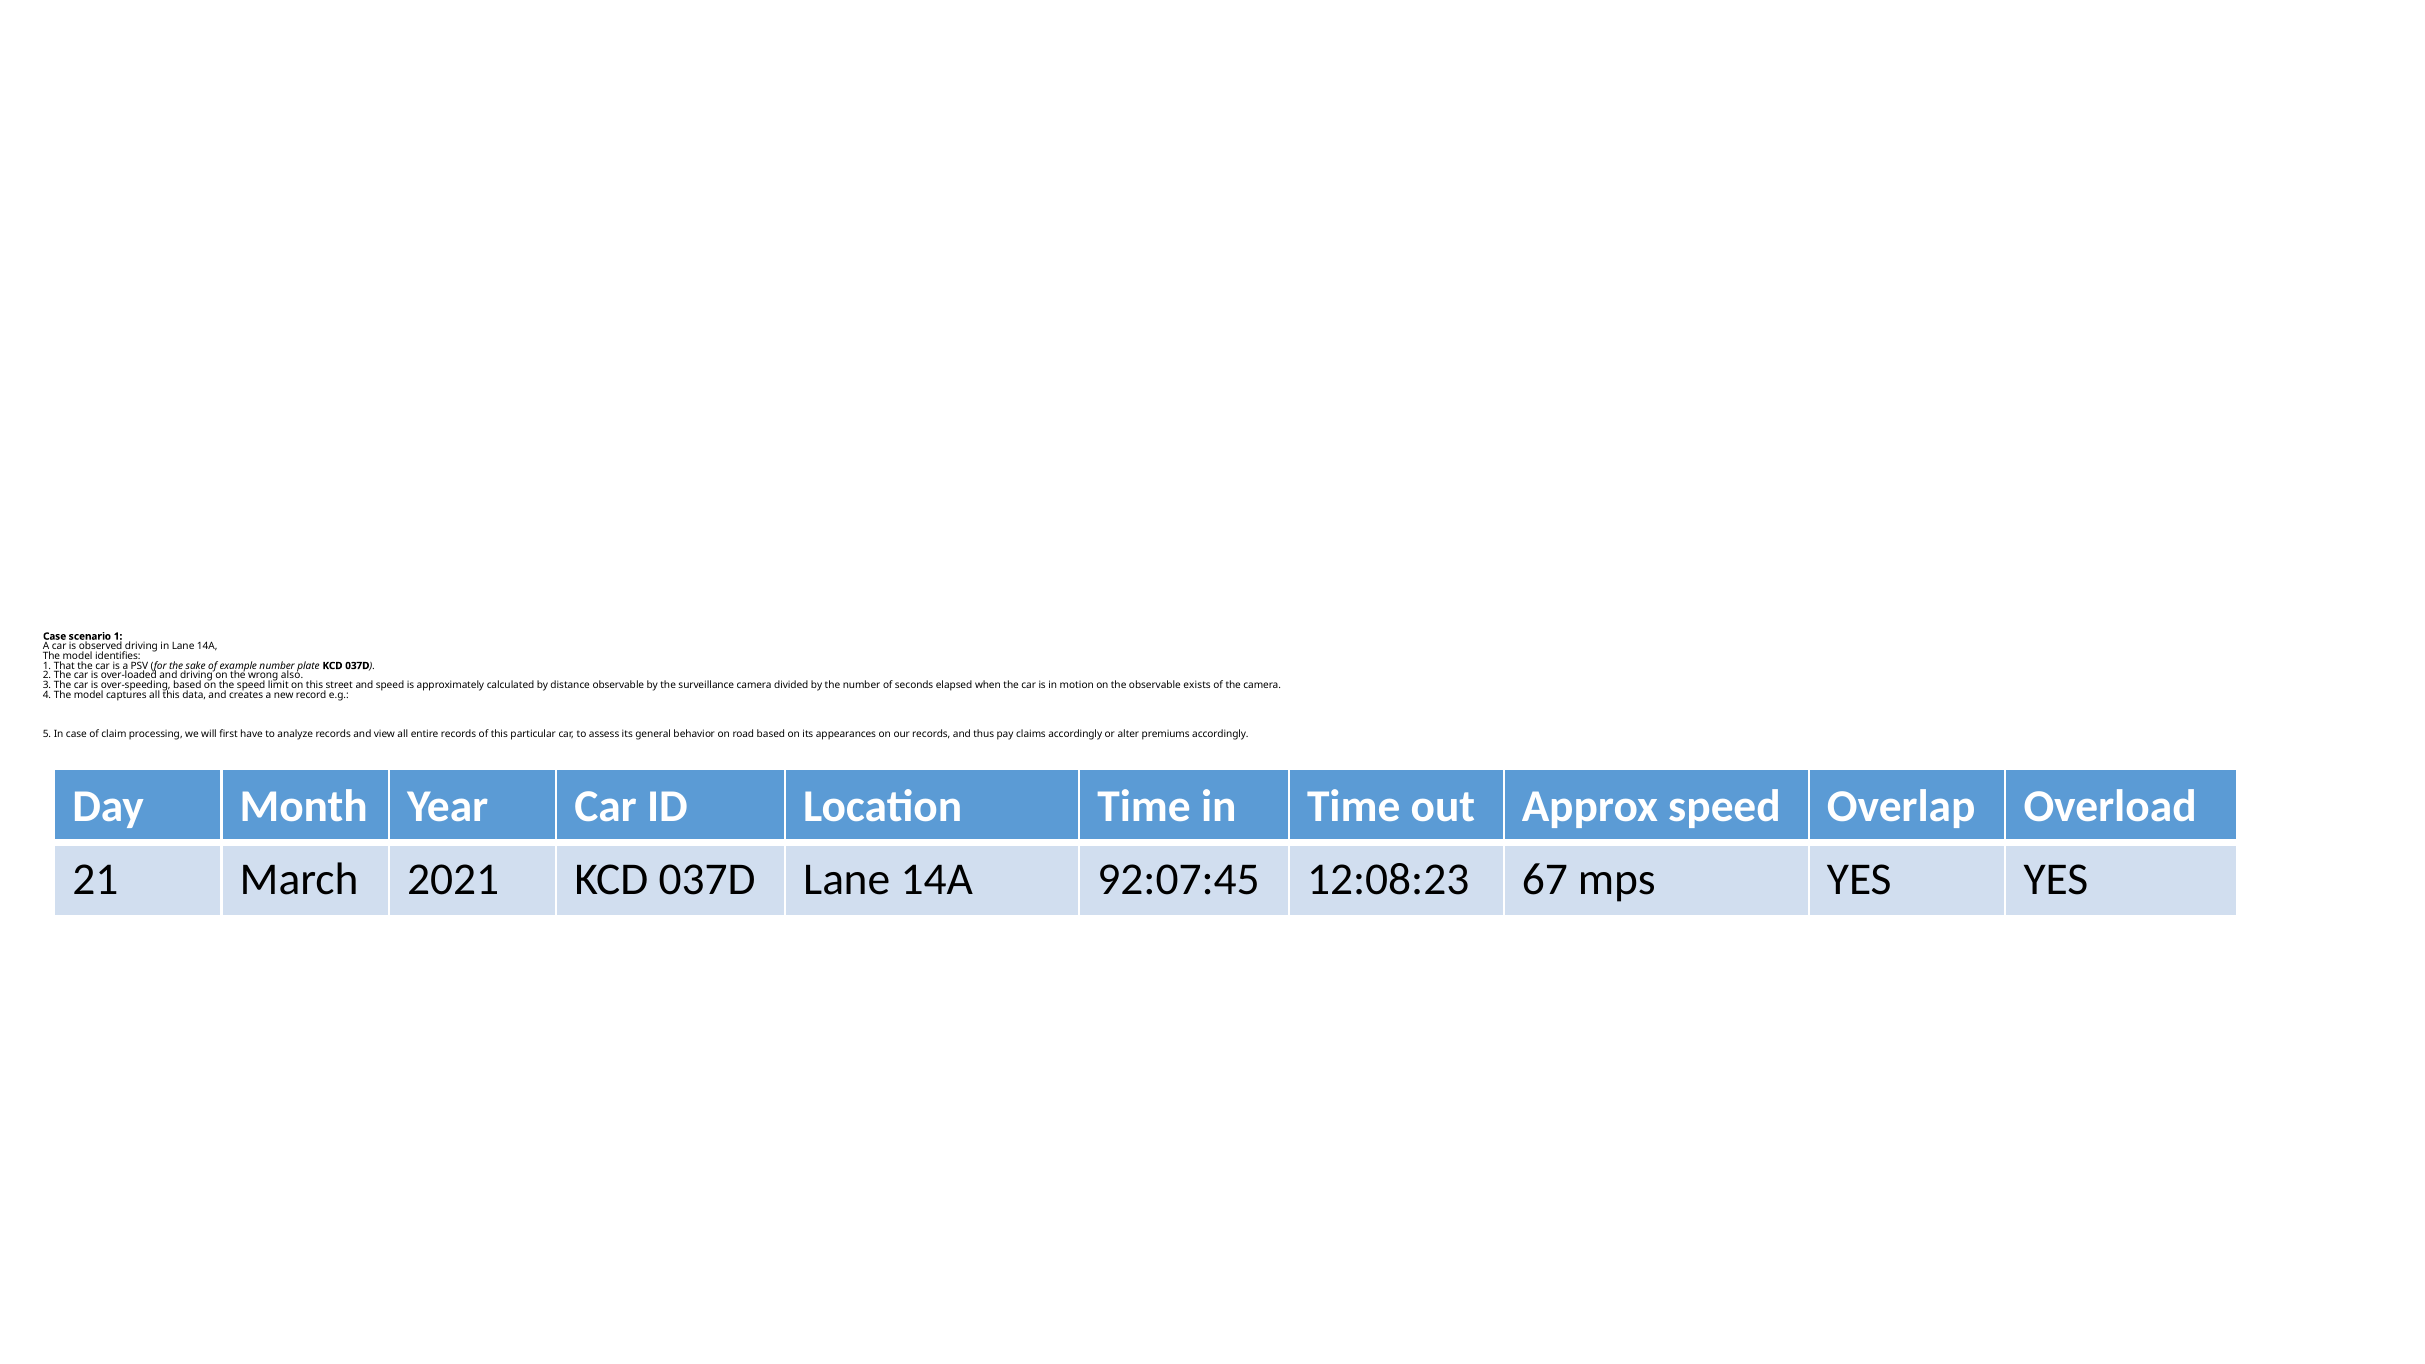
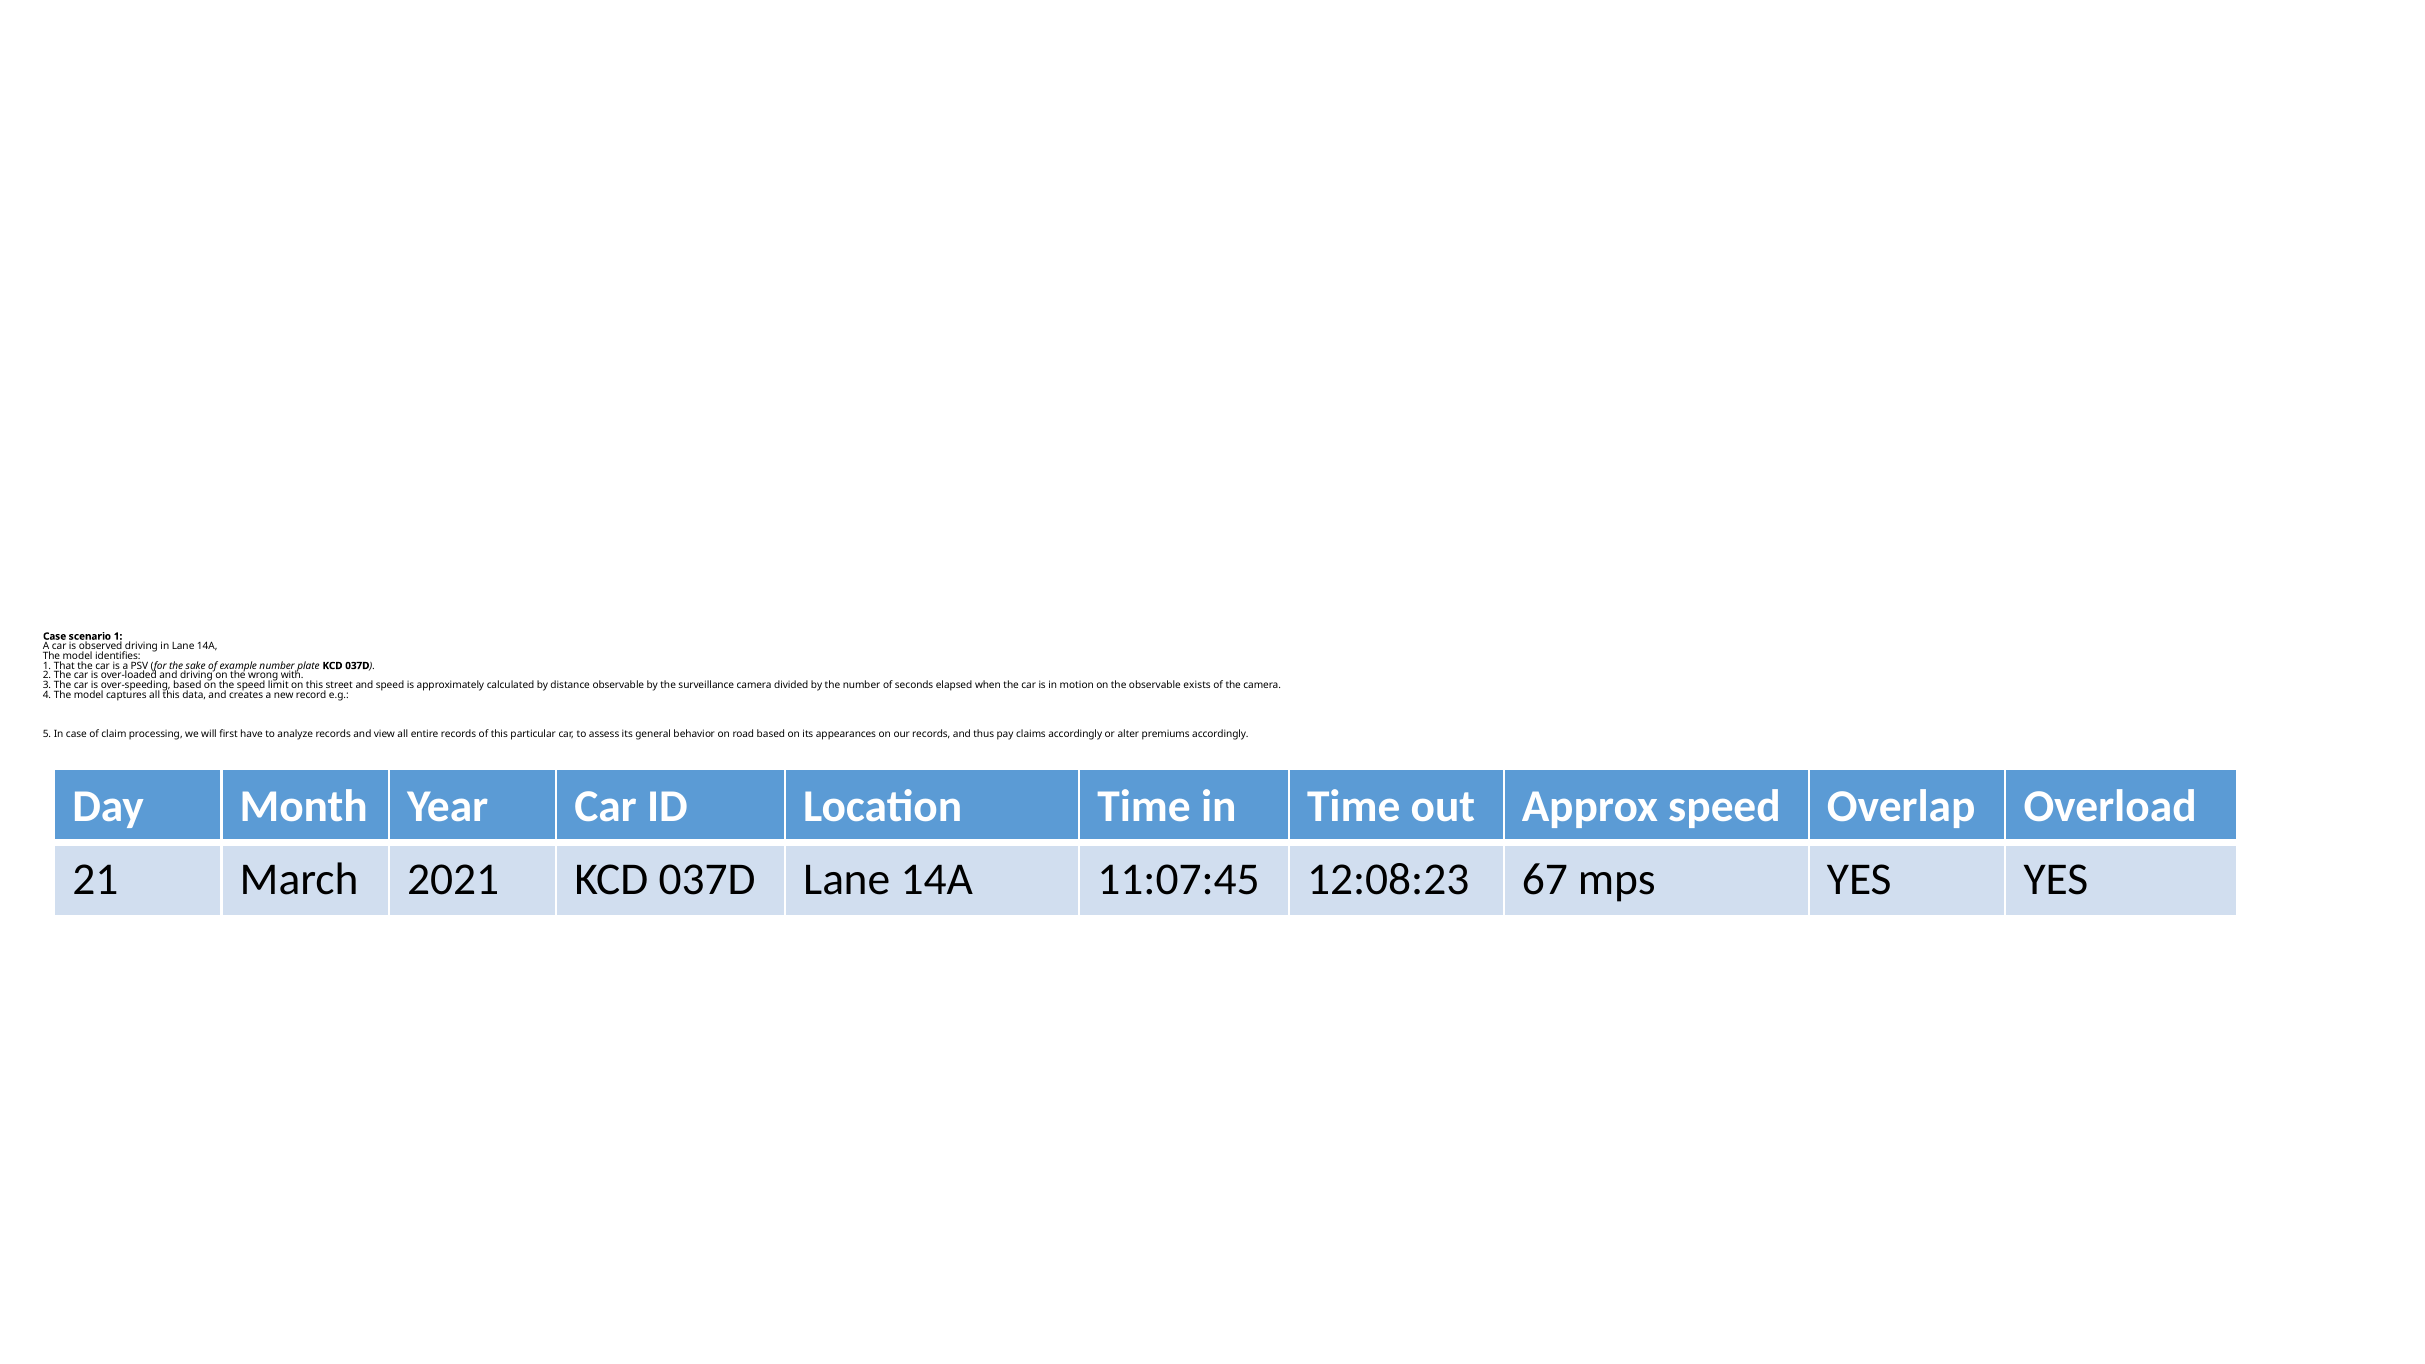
also: also -> with (292, 676)
92:07:45: 92:07:45 -> 11:07:45 (1179, 880)
